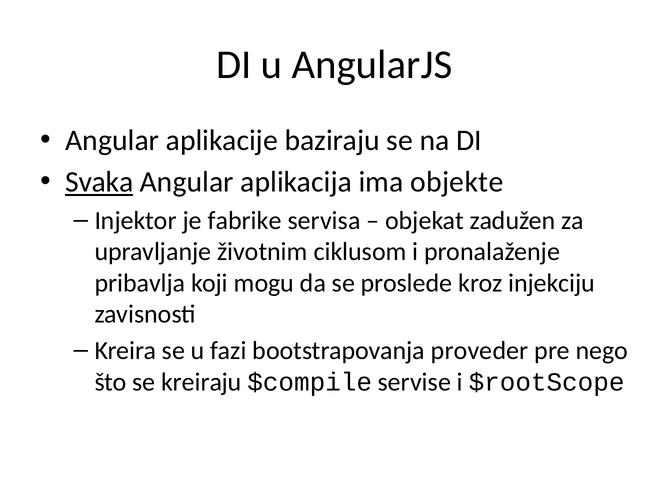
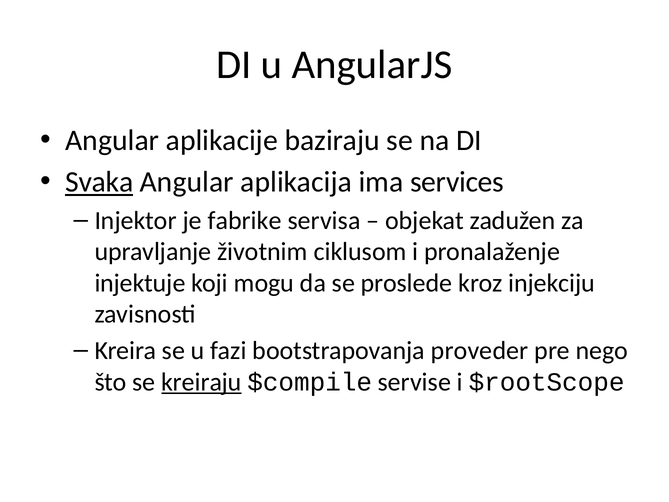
objekte: objekte -> services (457, 182)
pribavlja: pribavlja -> injektuje (140, 283)
kreiraju underline: none -> present (201, 382)
